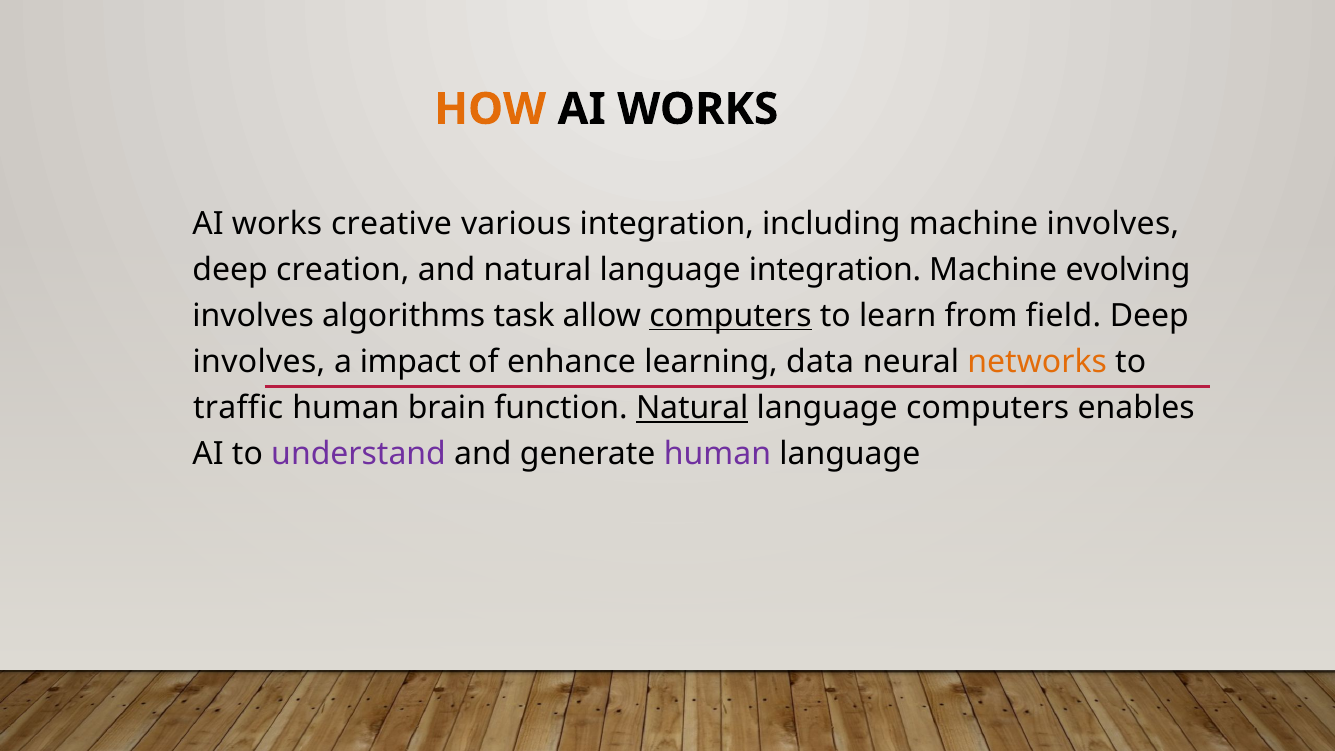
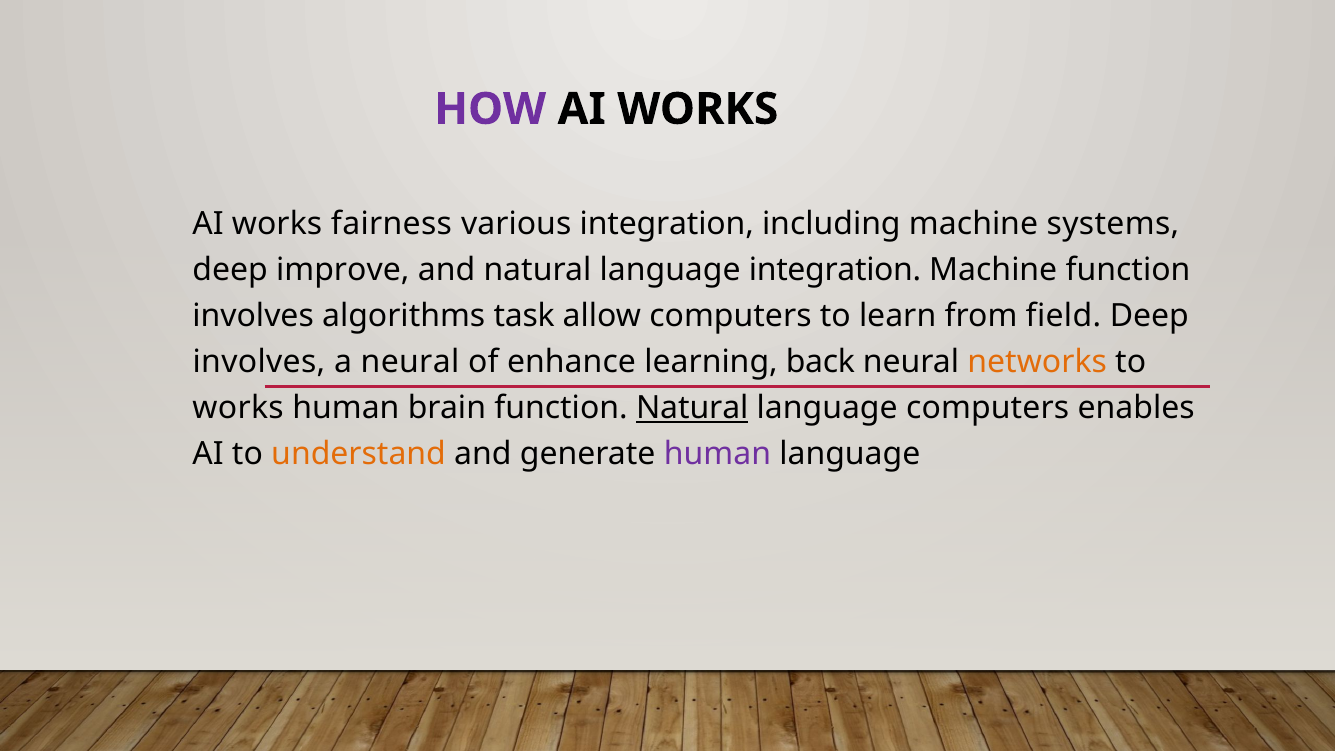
HOW colour: orange -> purple (490, 109)
creative: creative -> fairness (391, 224)
machine involves: involves -> systems (1113, 224)
creation: creation -> improve (343, 270)
Machine evolving: evolving -> function (1128, 270)
computers underline: present -> none (730, 316)
a impact: impact -> neural (410, 362)
data: data -> back (820, 362)
traffic: traffic -> works (238, 408)
understand colour: purple -> orange (359, 454)
